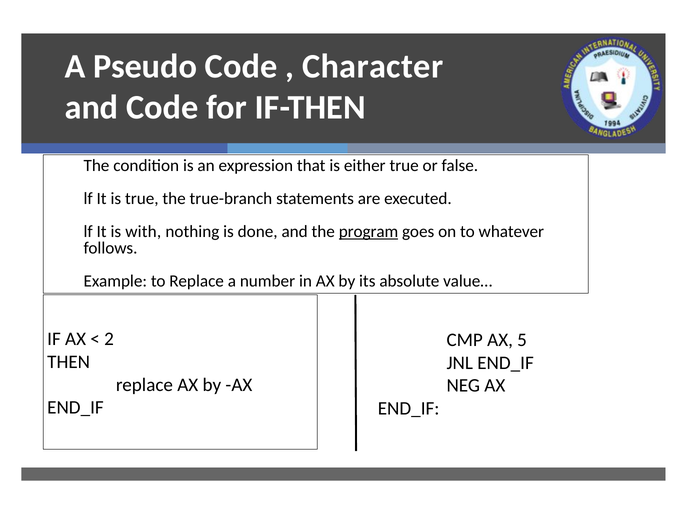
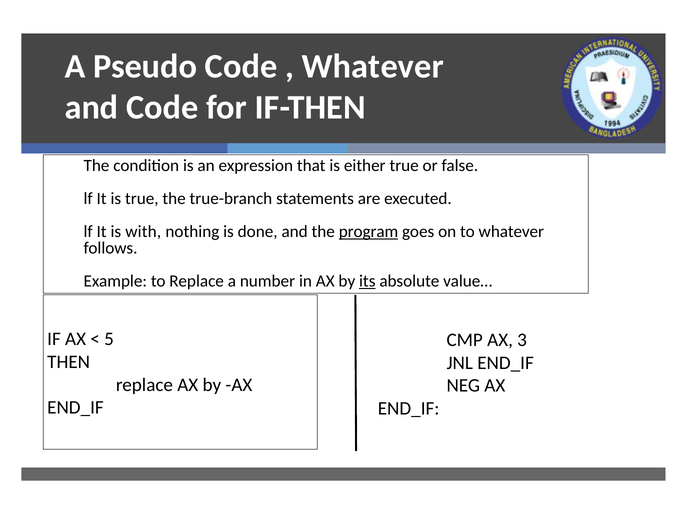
Character: Character -> Whatever (373, 66)
its underline: none -> present (367, 281)
2: 2 -> 5 (109, 339)
5: 5 -> 3 (522, 340)
